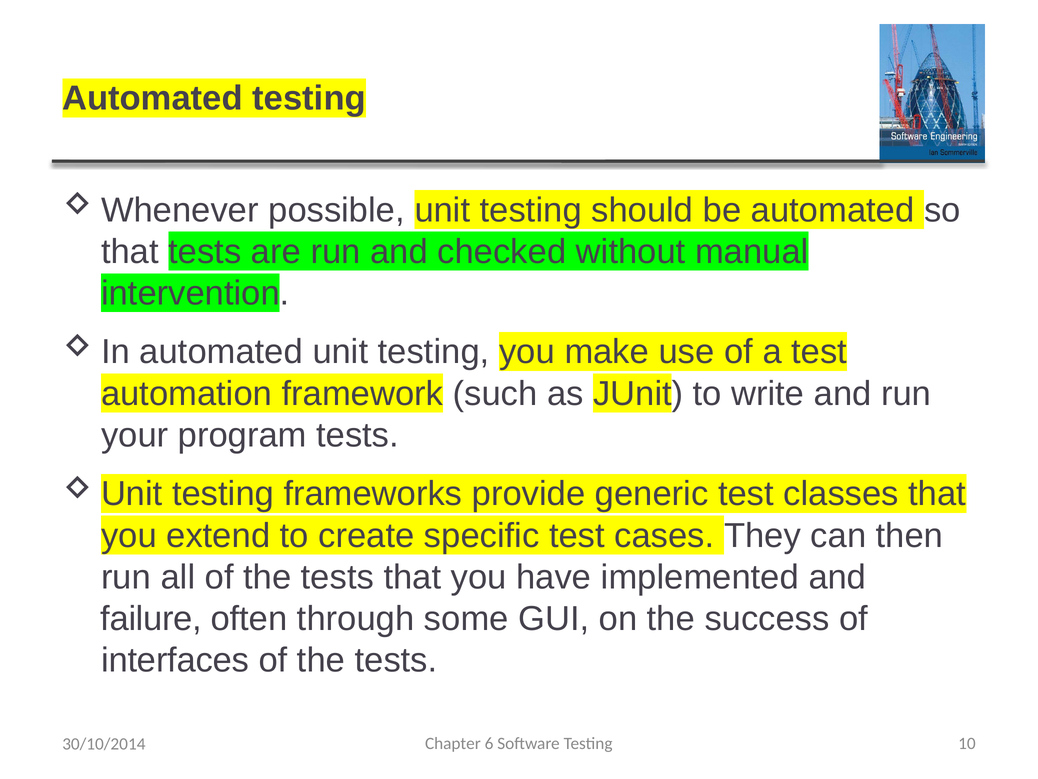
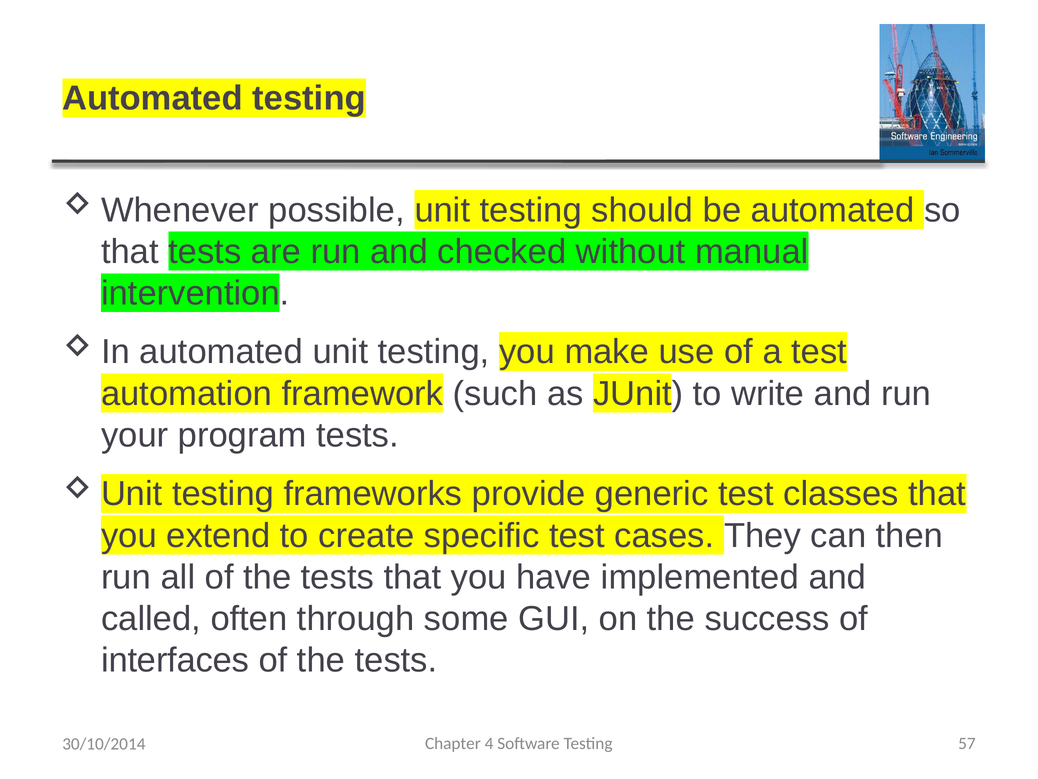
failure: failure -> called (151, 618)
6: 6 -> 4 (489, 743)
10: 10 -> 57 (967, 743)
